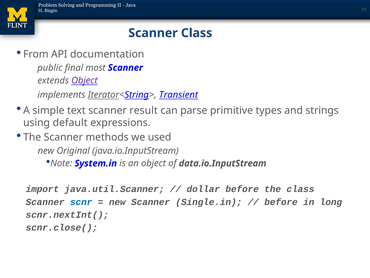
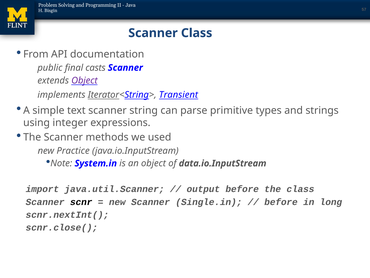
most: most -> casts (96, 68)
result: result -> string (144, 110)
default: default -> integer (70, 123)
Original: Original -> Practice (73, 150)
dollar: dollar -> output (203, 189)
scnr colour: blue -> black (81, 202)
